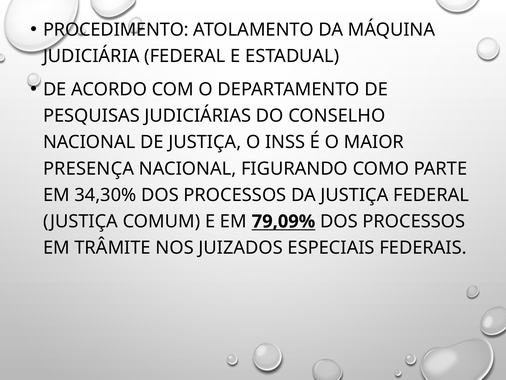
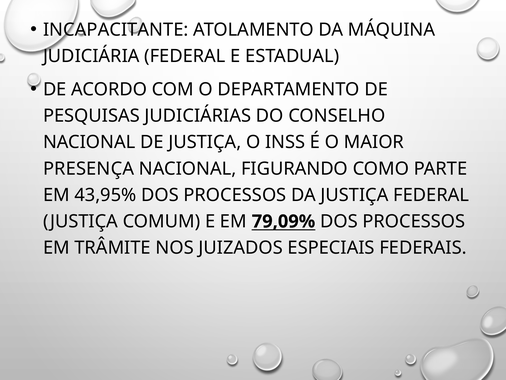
PROCEDIMENTO: PROCEDIMENTO -> INCAPACITANTE (116, 30)
34,30%: 34,30% -> 43,95% (105, 195)
